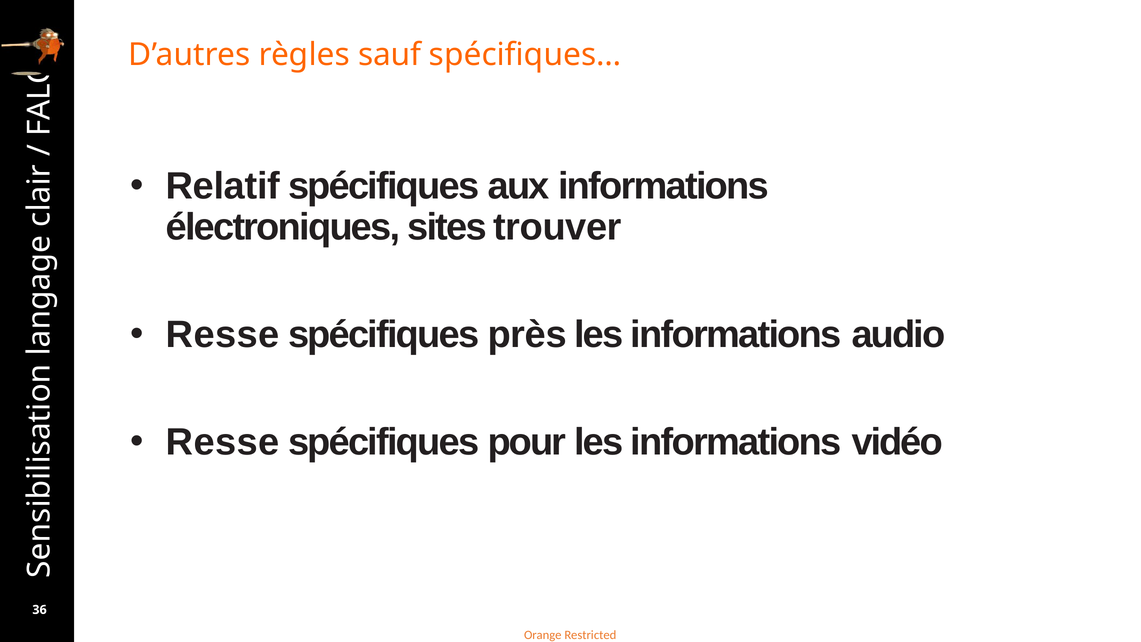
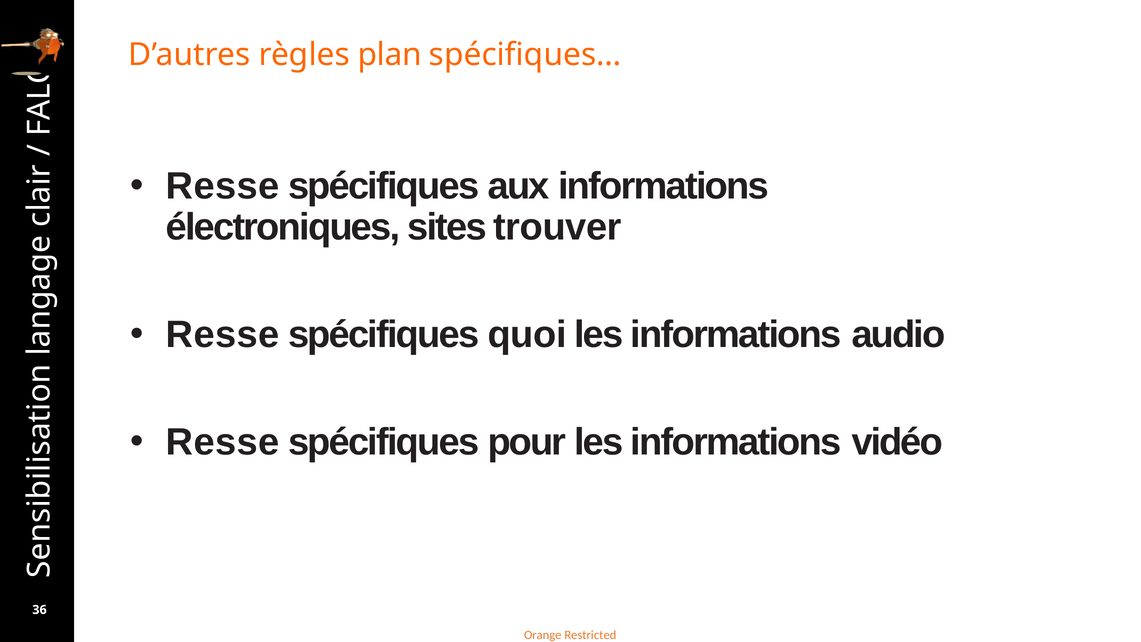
sauf: sauf -> plan (390, 55)
Relatif: Relatif -> Resse (223, 186)
près: près -> quoi (527, 335)
